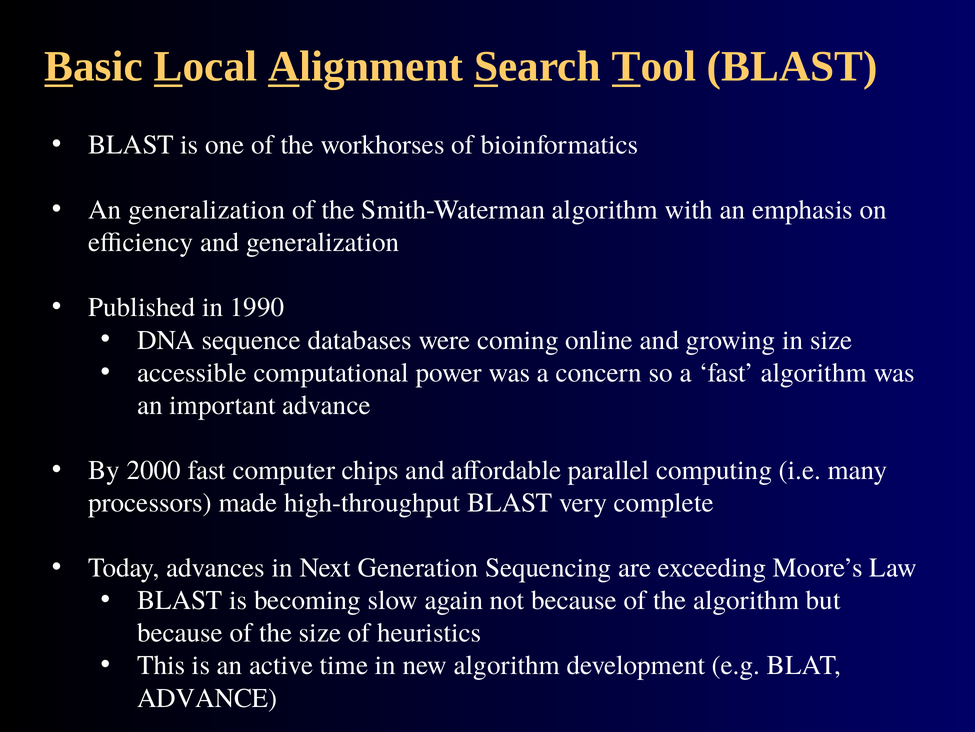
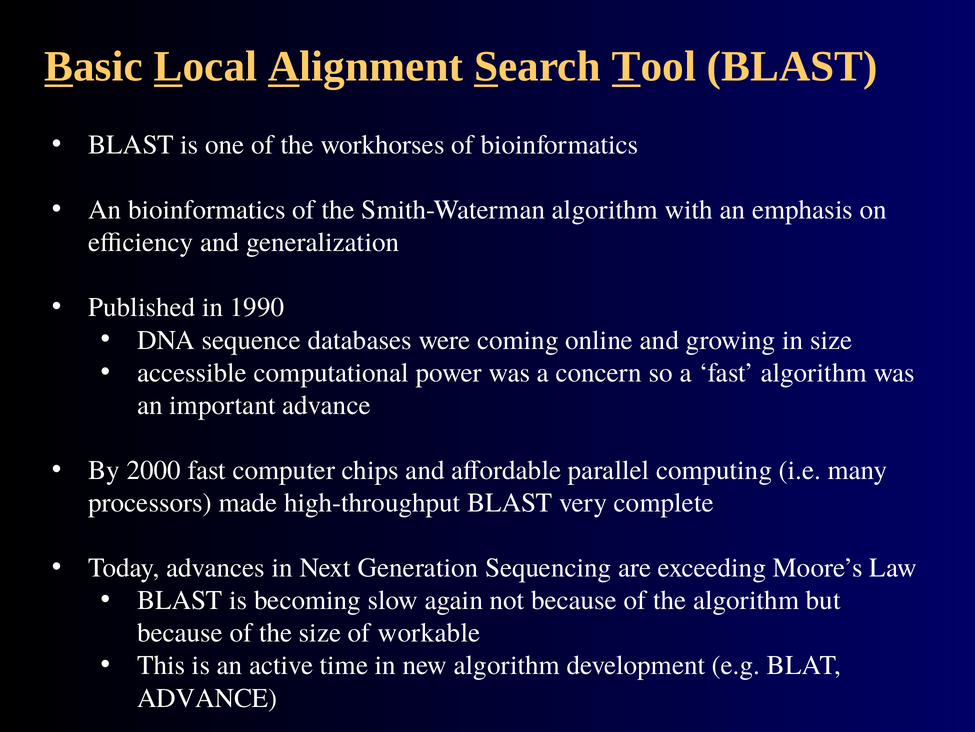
An generalization: generalization -> bioinformatics (207, 210)
heuristics: heuristics -> workable (429, 632)
